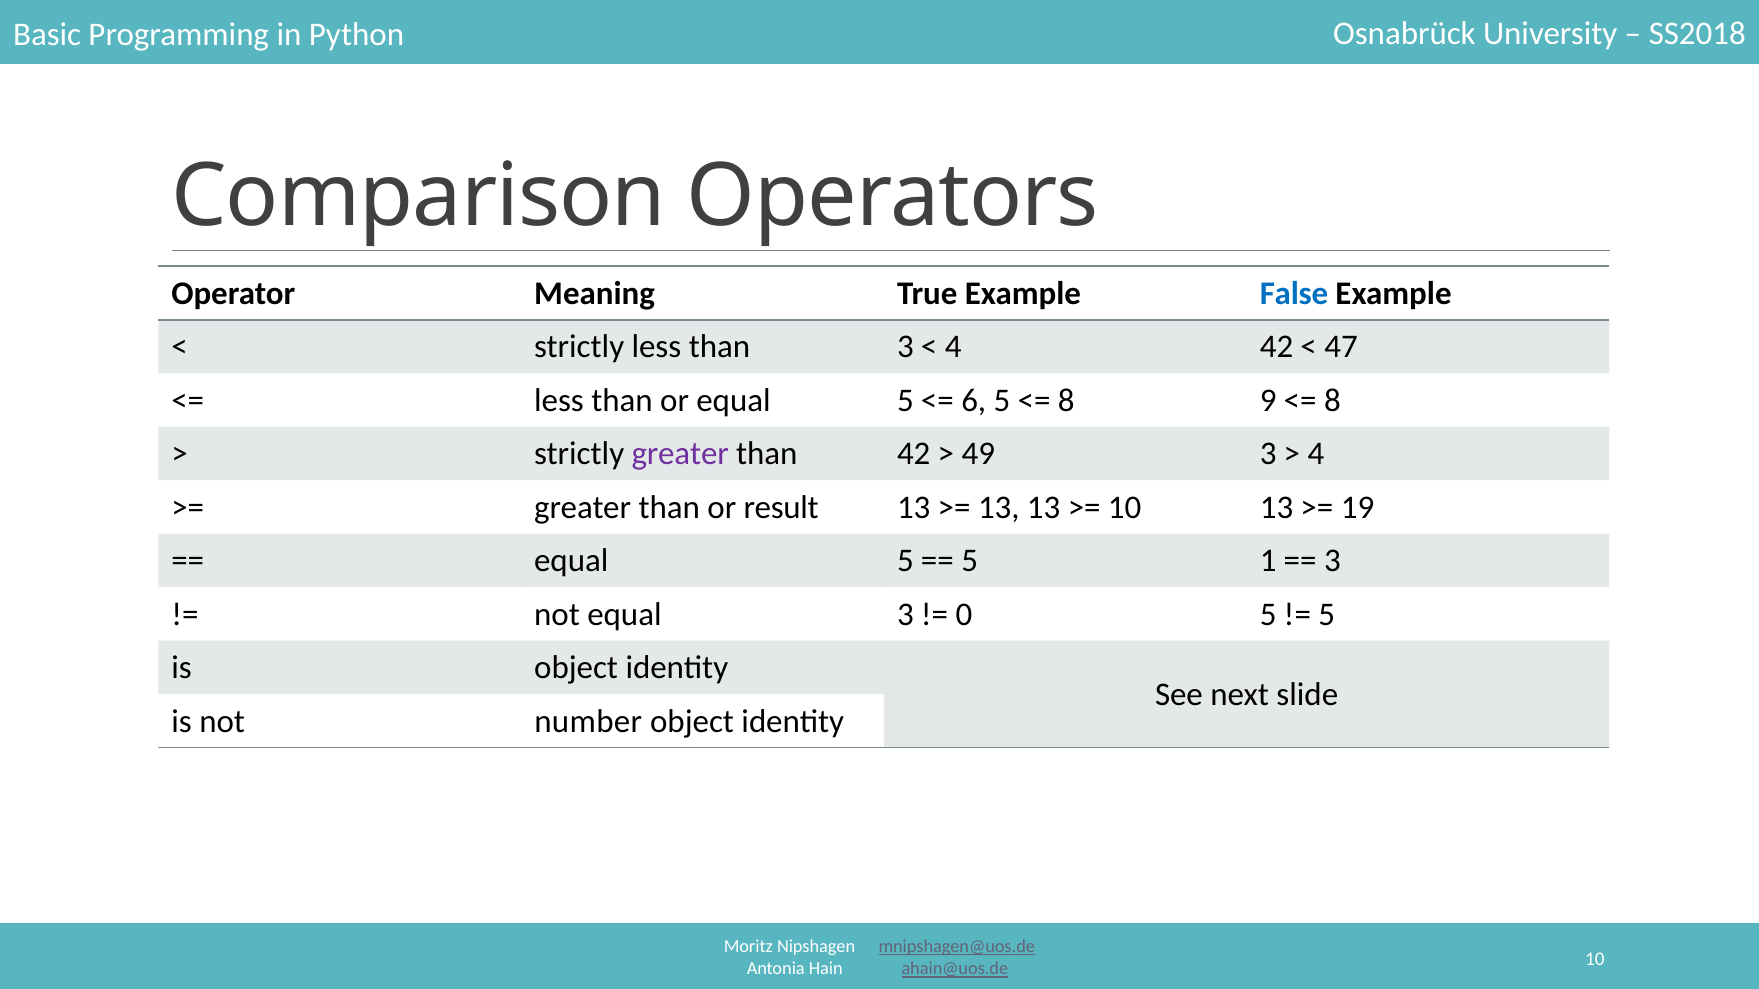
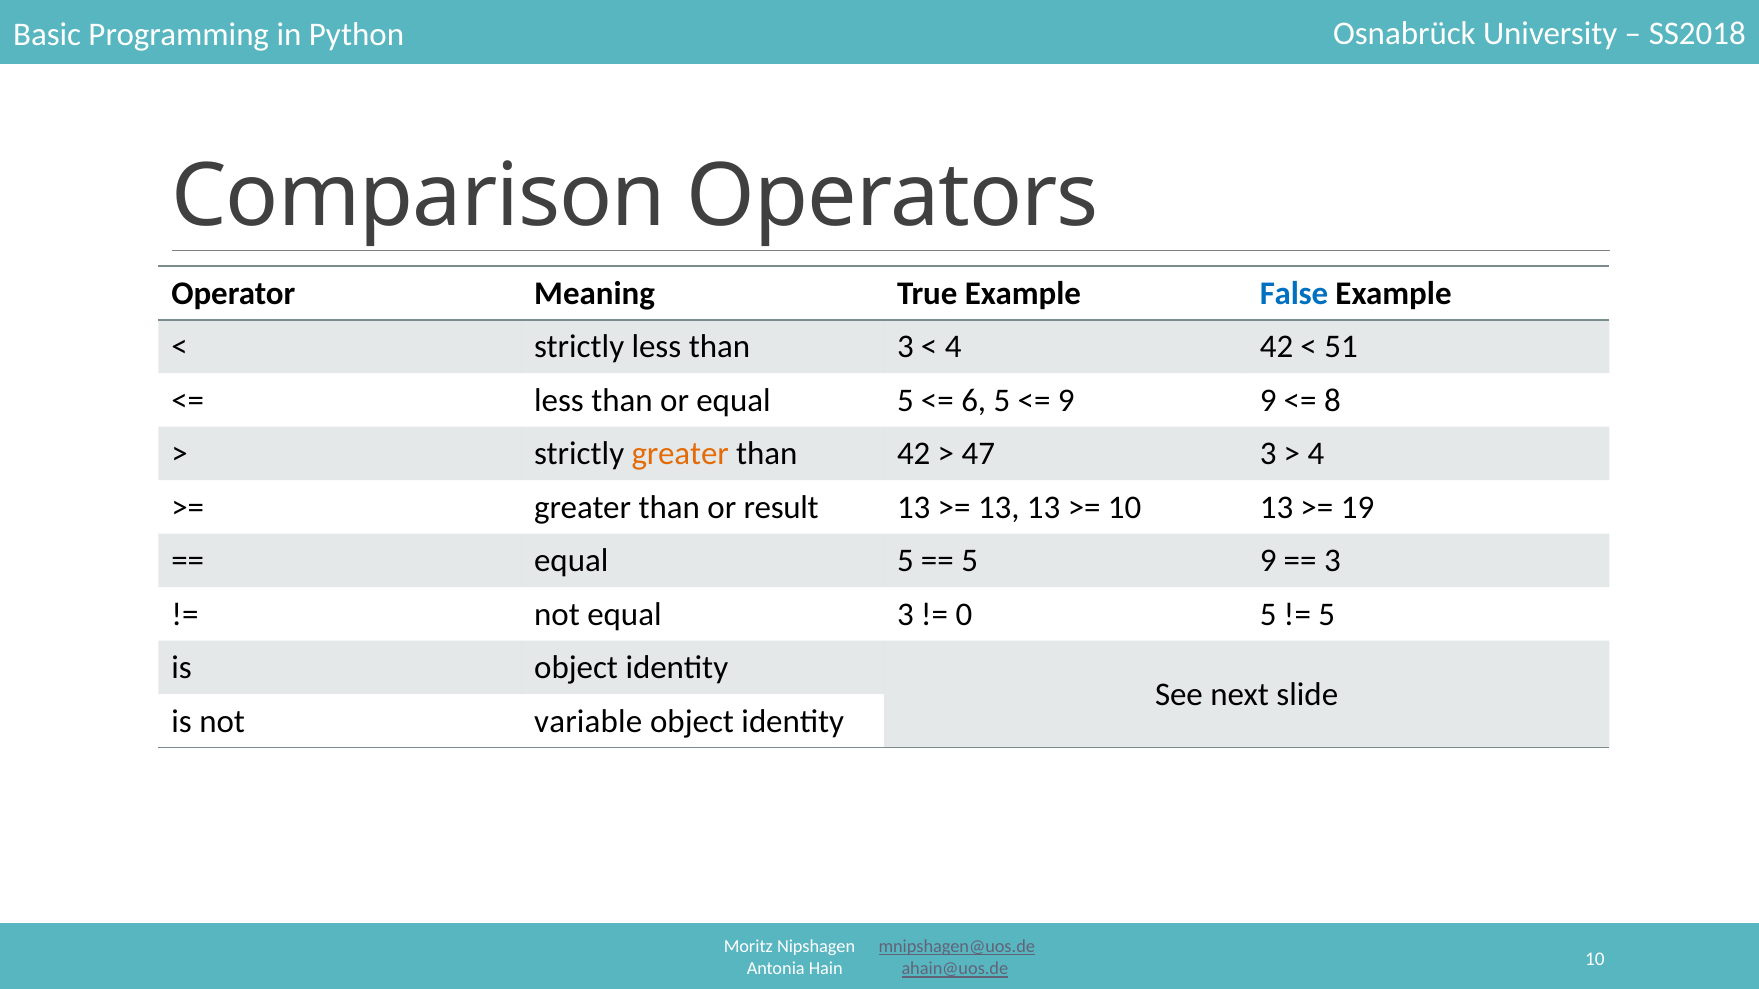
47: 47 -> 51 (1341, 347)
8: 8 -> 9 (1066, 401)
greater colour: purple -> orange (680, 454)
49: 49 -> 47 (978, 454)
5 1: 1 -> 9 (1268, 561)
number: number -> variable (588, 721)
